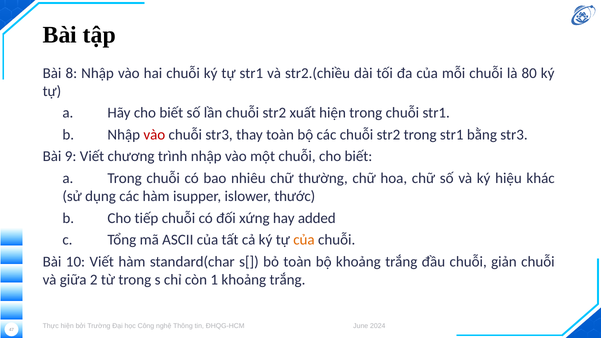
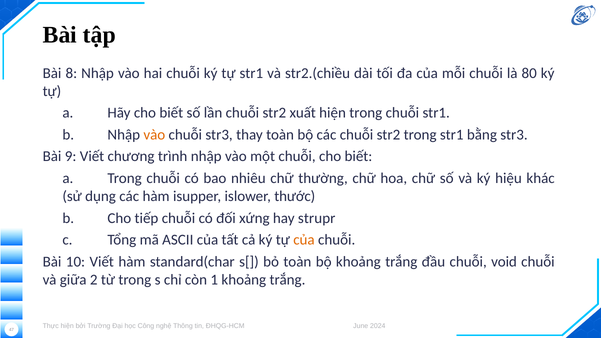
vào colour: red -> orange (154, 135)
added: added -> strupr (317, 218)
giản: giản -> void (504, 262)
